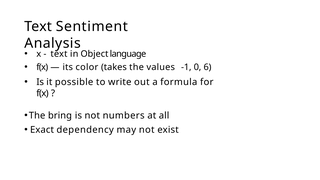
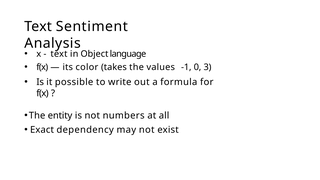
6: 6 -> 3 (207, 67)
bring: bring -> entity (60, 116)
